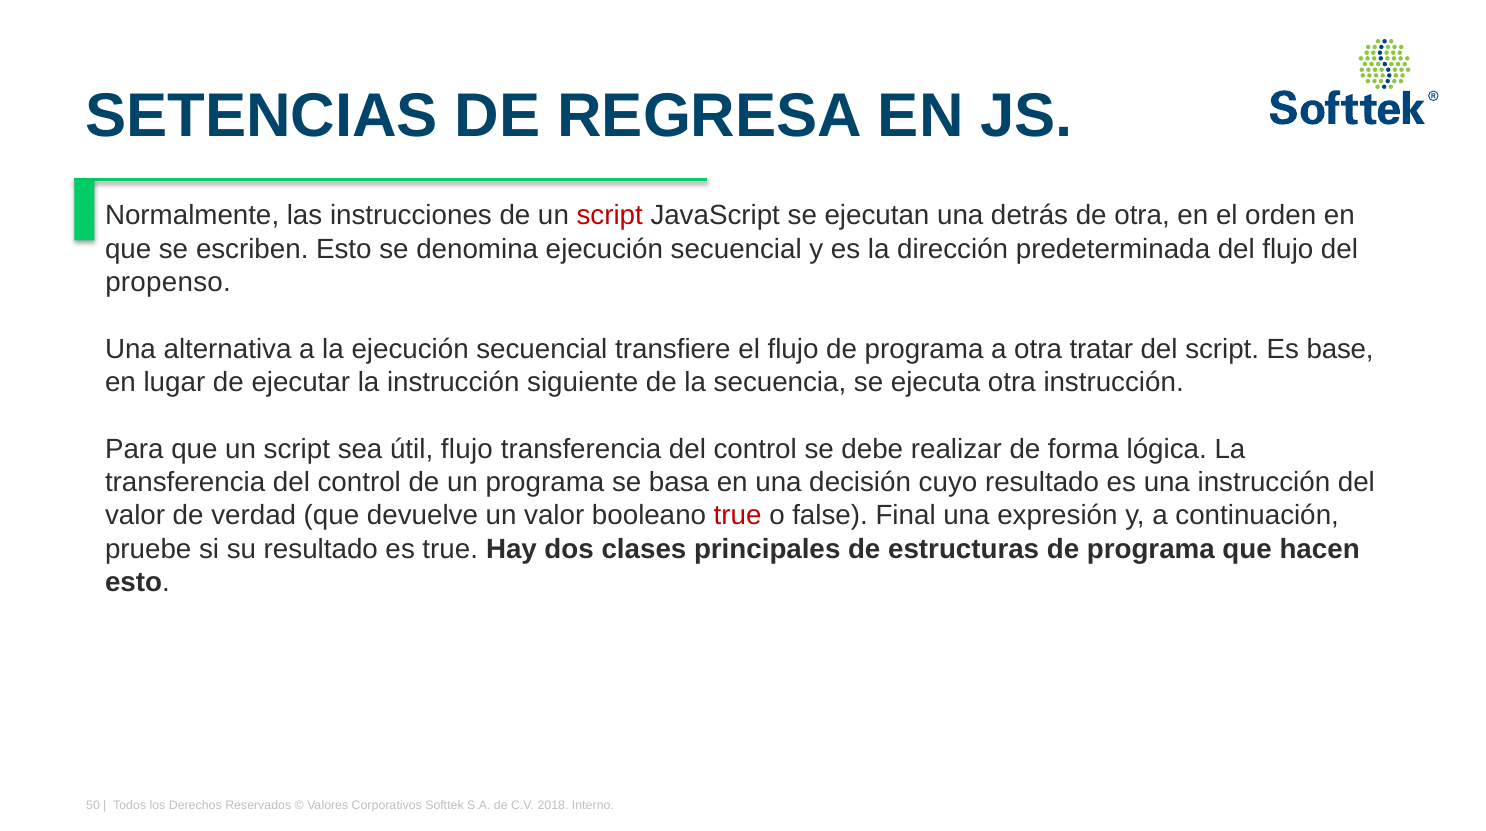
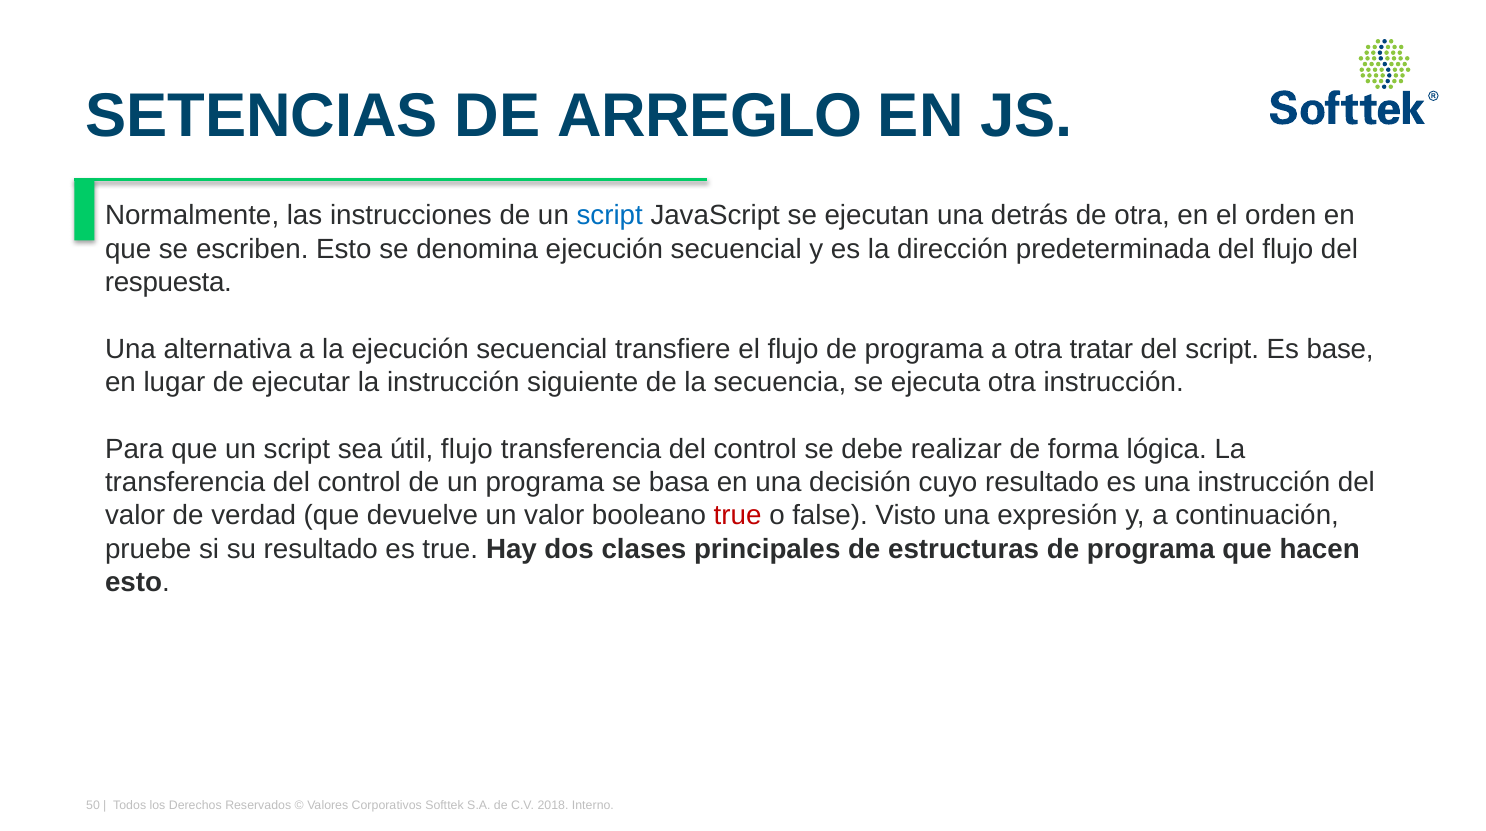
REGRESA: REGRESA -> ARREGLO (710, 116)
script colour: red -> blue (610, 216)
propenso: propenso -> respuesta (168, 282)
Final: Final -> Visto (906, 515)
